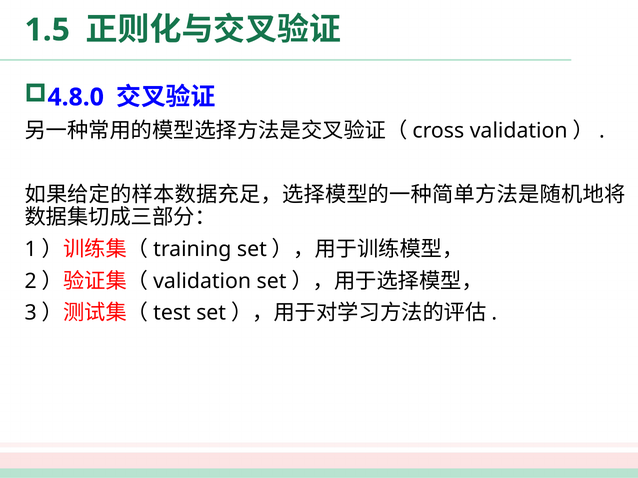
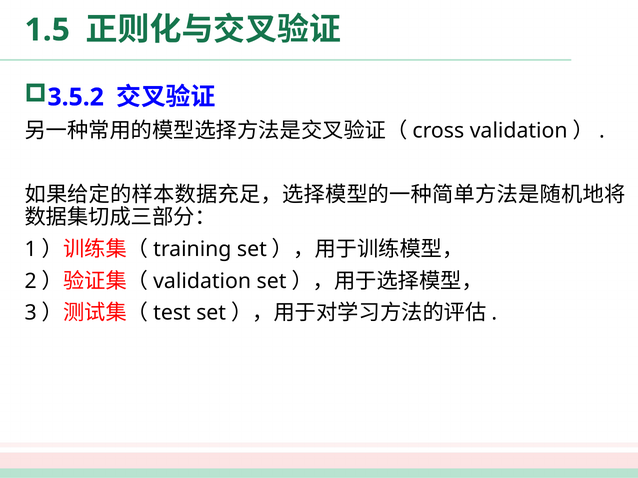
4.8.0: 4.8.0 -> 3.5.2 (76, 97)
